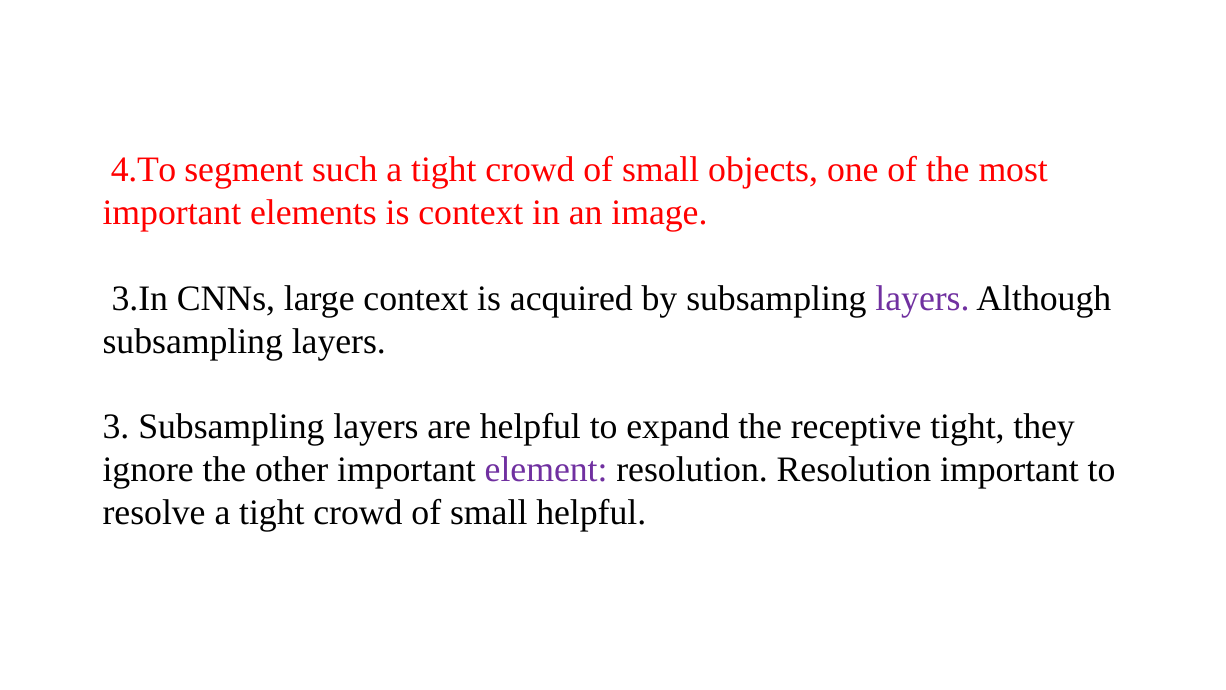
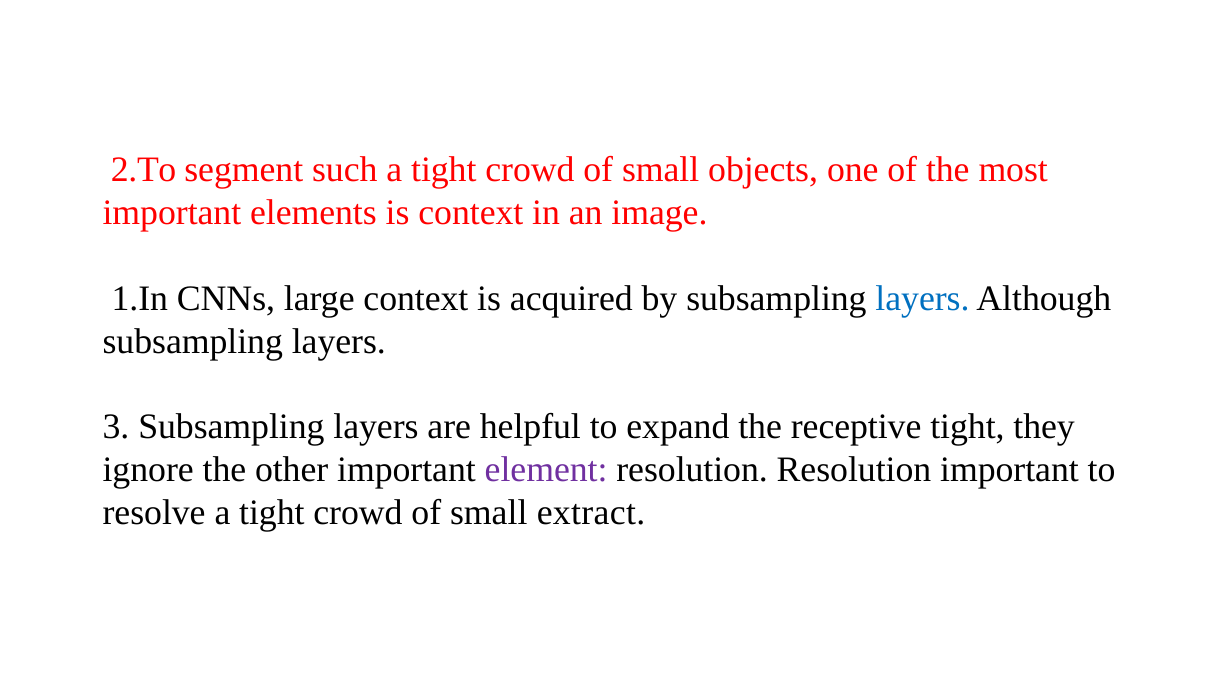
4.To: 4.To -> 2.To (144, 169)
3.In: 3.In -> 1.In (140, 298)
layers colour: purple -> blue (923, 298)
small helpful: helpful -> extract (591, 513)
